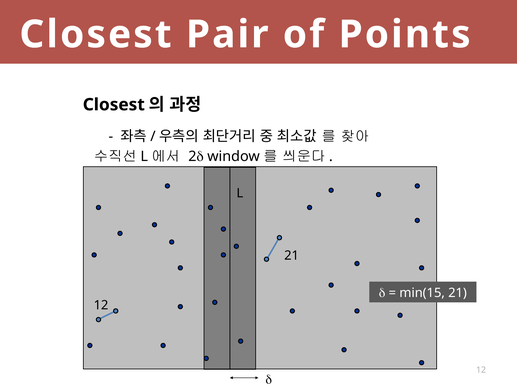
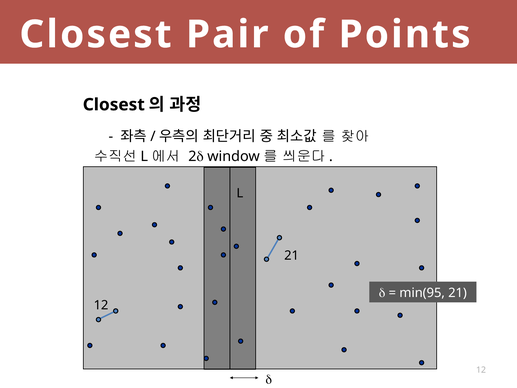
min(15: min(15 -> min(95 (422, 293)
